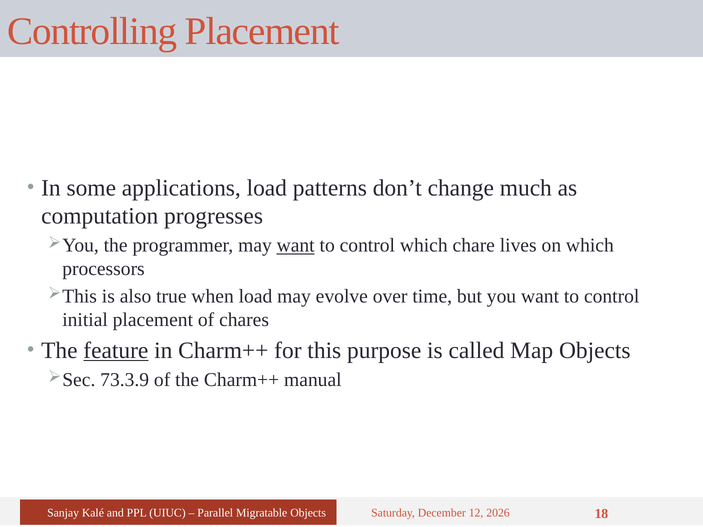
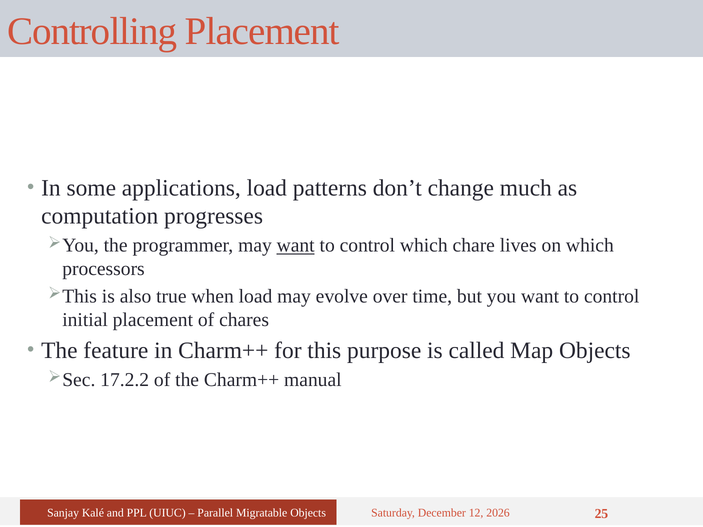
feature underline: present -> none (116, 351)
73.3.9: 73.3.9 -> 17.2.2 (125, 380)
18: 18 -> 25 (601, 514)
